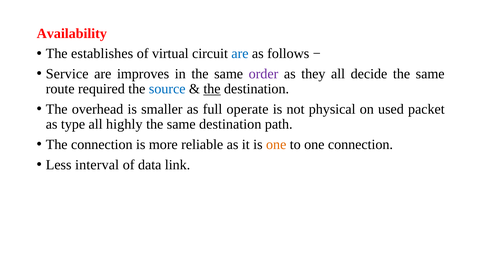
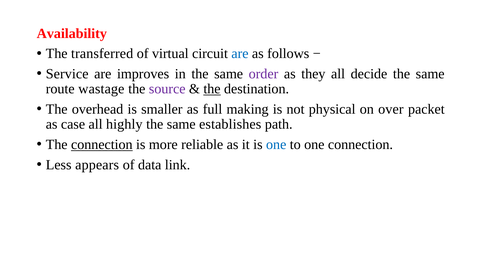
establishes: establishes -> transferred (102, 54)
required: required -> wastage (101, 89)
source colour: blue -> purple (167, 89)
operate: operate -> making (248, 109)
used: used -> over (391, 109)
type: type -> case (73, 124)
same destination: destination -> establishes (230, 124)
connection underline: none -> present (102, 145)
one colour: orange -> blue (276, 145)
interval: interval -> appears (97, 165)
